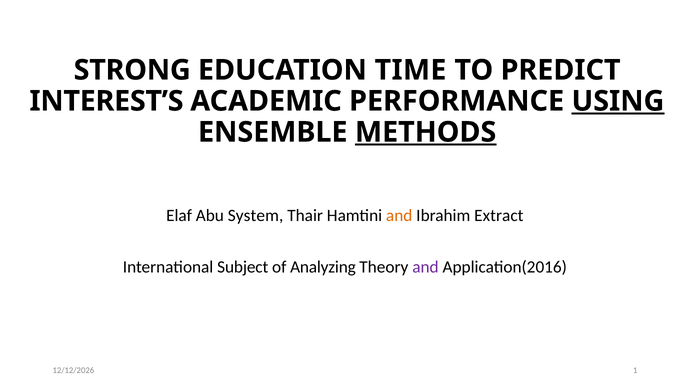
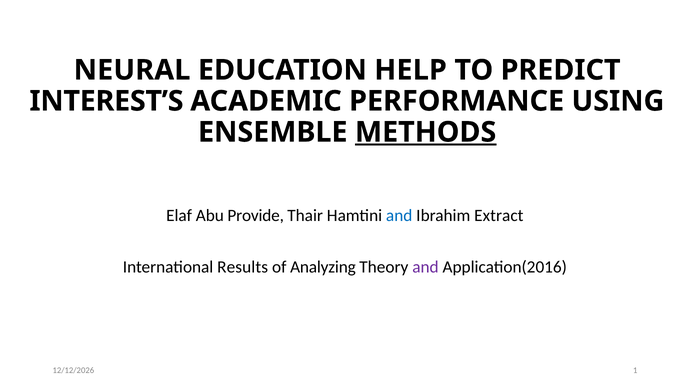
STRONG: STRONG -> NEURAL (132, 70)
TIME: TIME -> HELP (411, 70)
USING underline: present -> none (618, 101)
System: System -> Provide (256, 216)
and colour: orange -> blue (399, 216)
Subject: Subject -> Results (243, 267)
